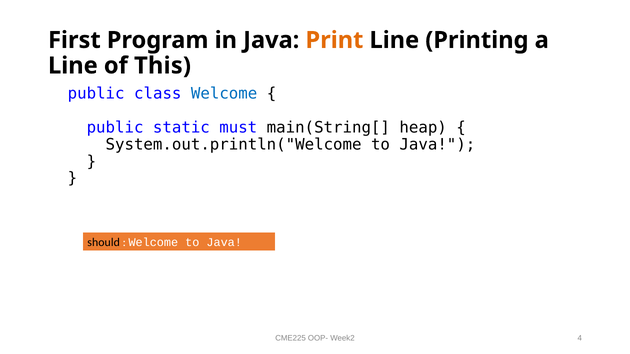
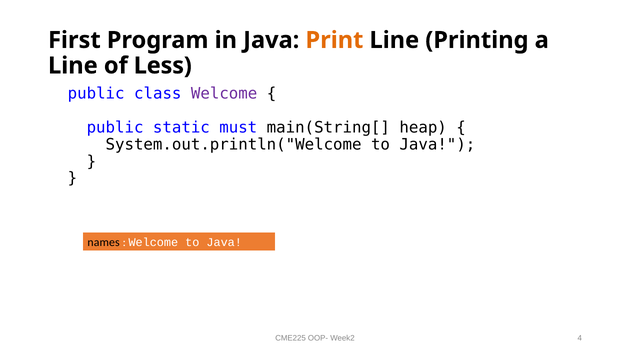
This: This -> Less (163, 66)
Welcome colour: blue -> purple (224, 93)
should: should -> names (104, 243)
